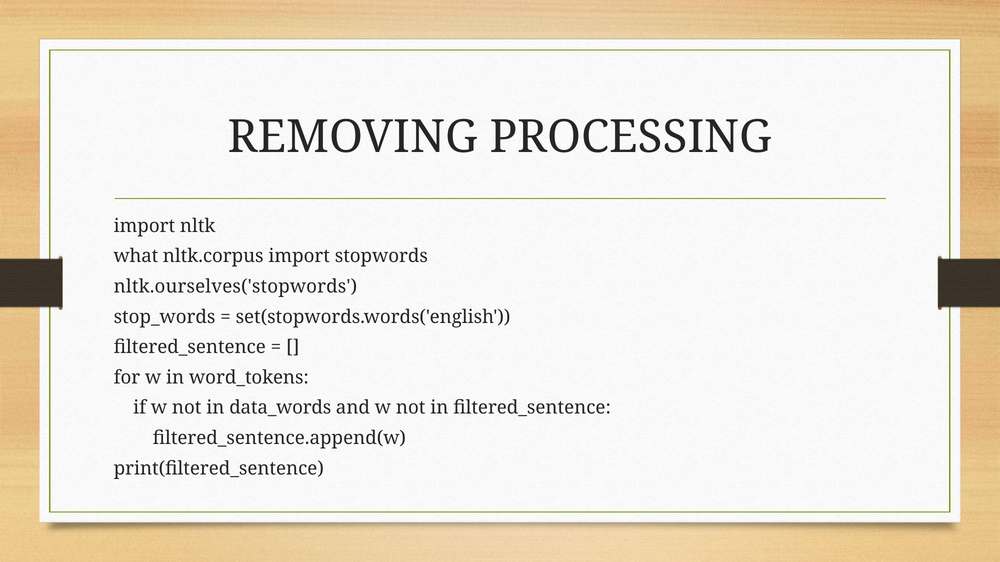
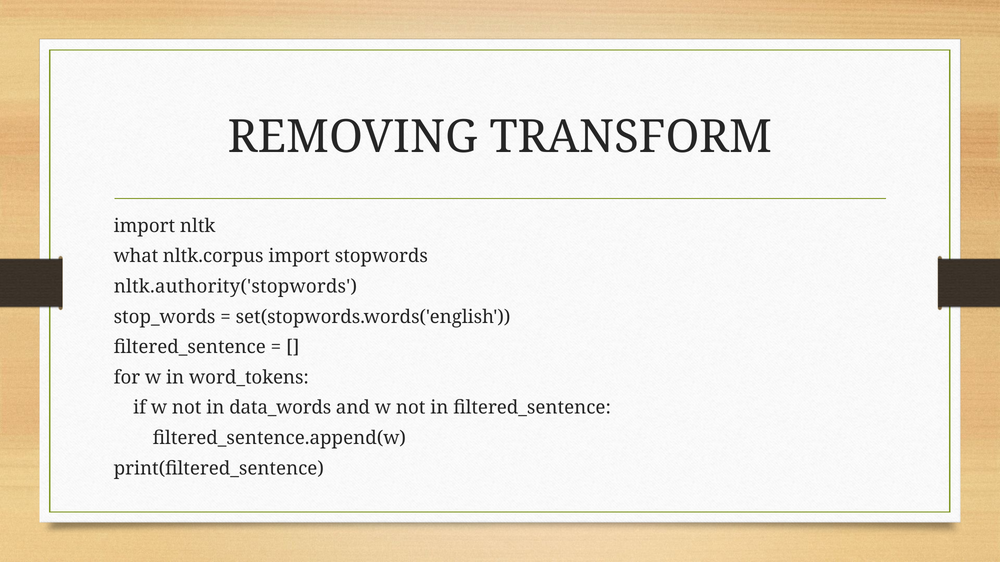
PROCESSING: PROCESSING -> TRANSFORM (631, 137)
nltk.ourselves('stopwords: nltk.ourselves('stopwords -> nltk.authority('stopwords (235, 287)
